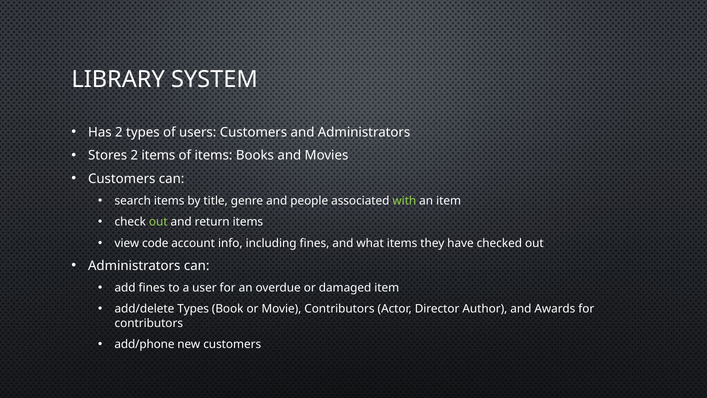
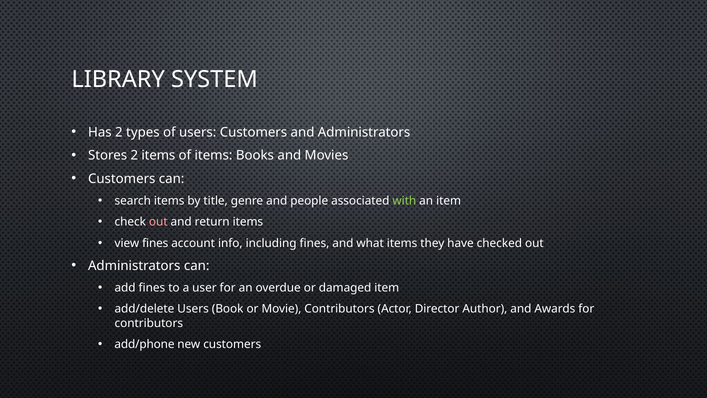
out colour: light green -> pink (158, 222)
view code: code -> fines (155, 243)
add/delete Types: Types -> Users (193, 309)
